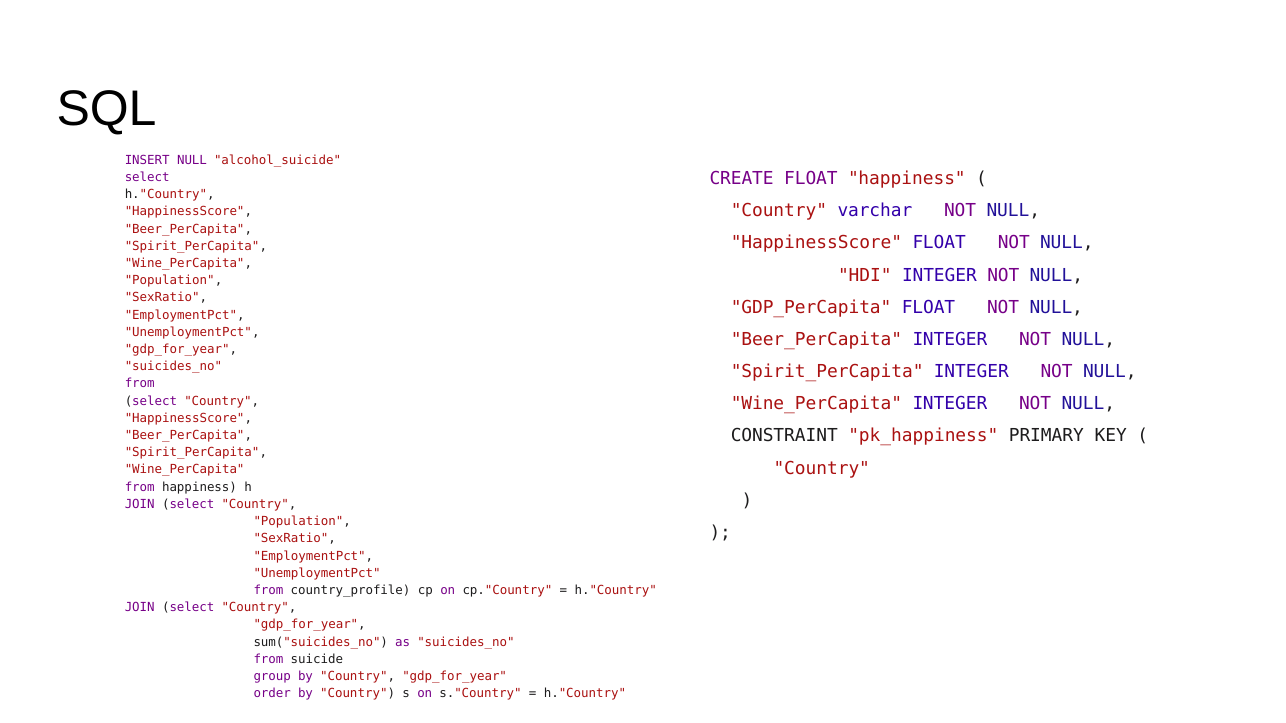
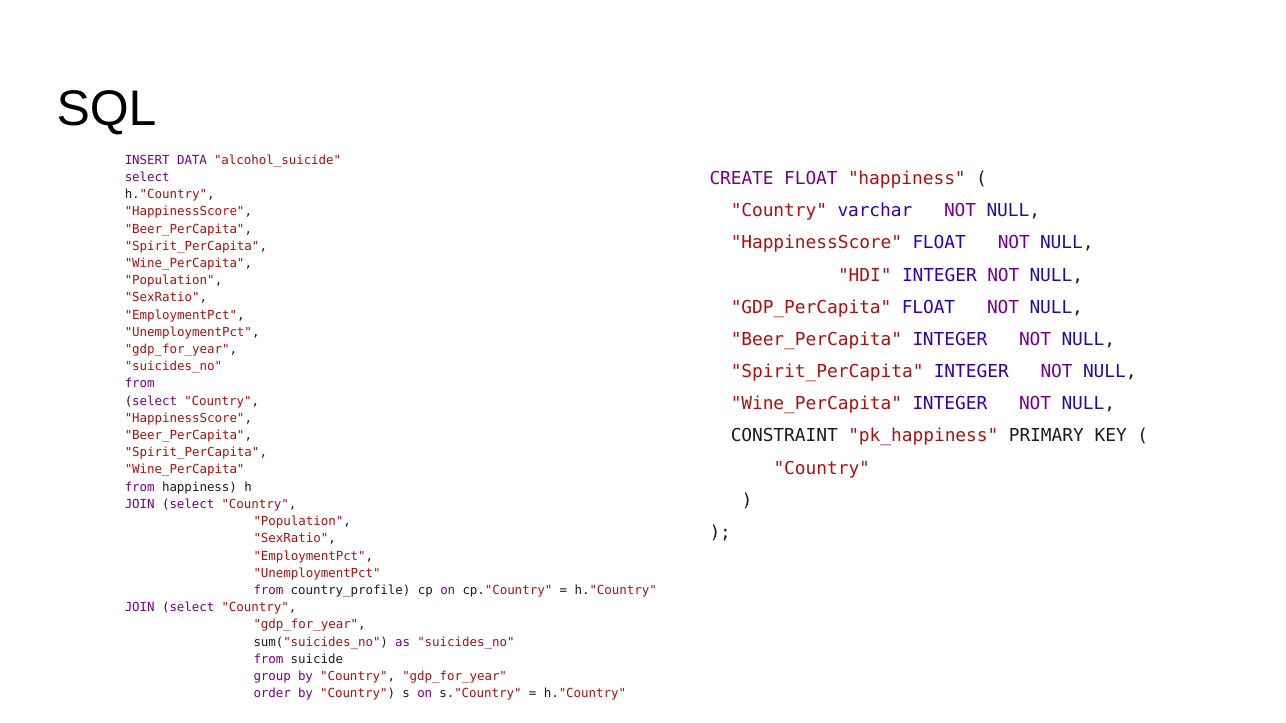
INSERT NULL: NULL -> DATA (192, 160)
